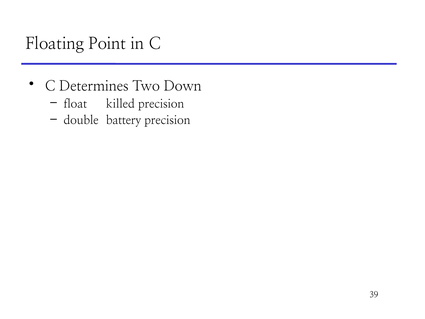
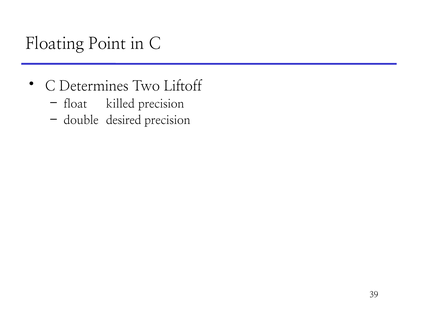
Down: Down -> Liftoff (183, 86)
battery: battery -> desired (124, 120)
